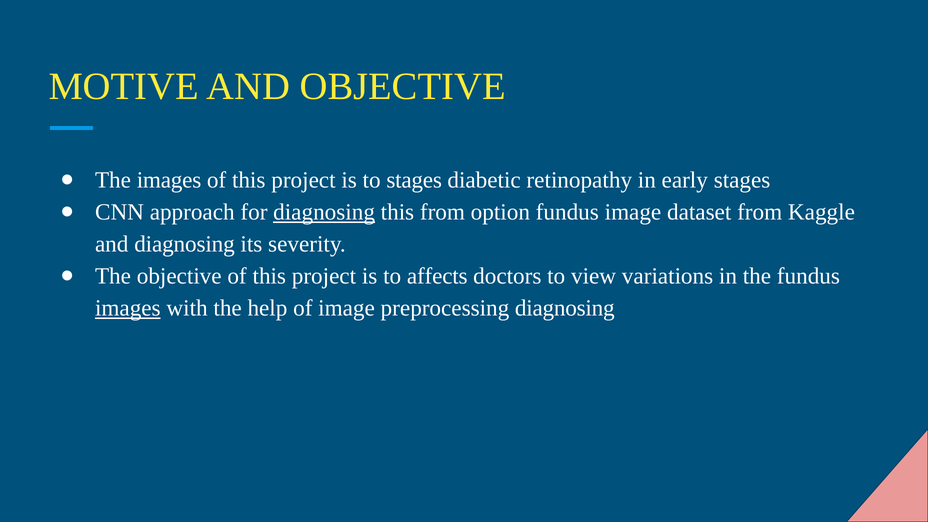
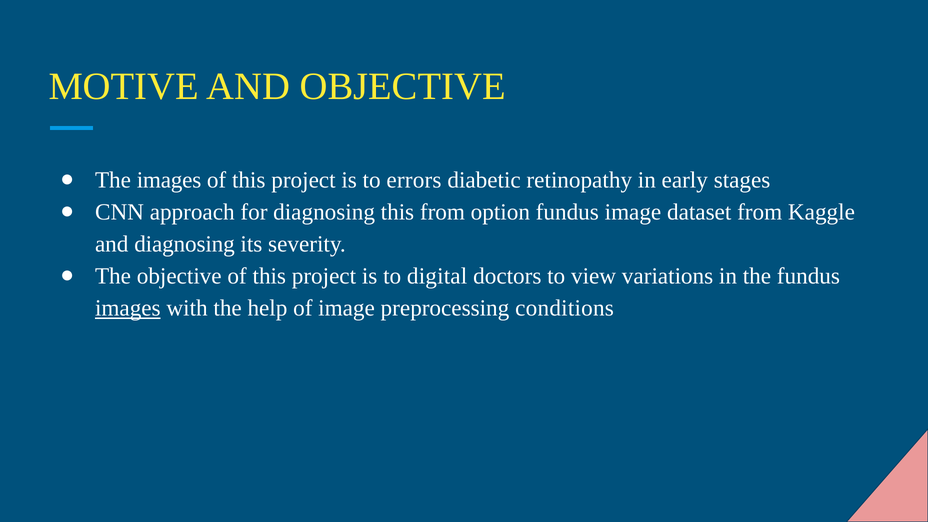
to stages: stages -> errors (414, 180)
diagnosing underline: present -> none (324, 212)
affects: affects -> digital (437, 276)
preprocessing diagnosing: diagnosing -> conditions (565, 308)
